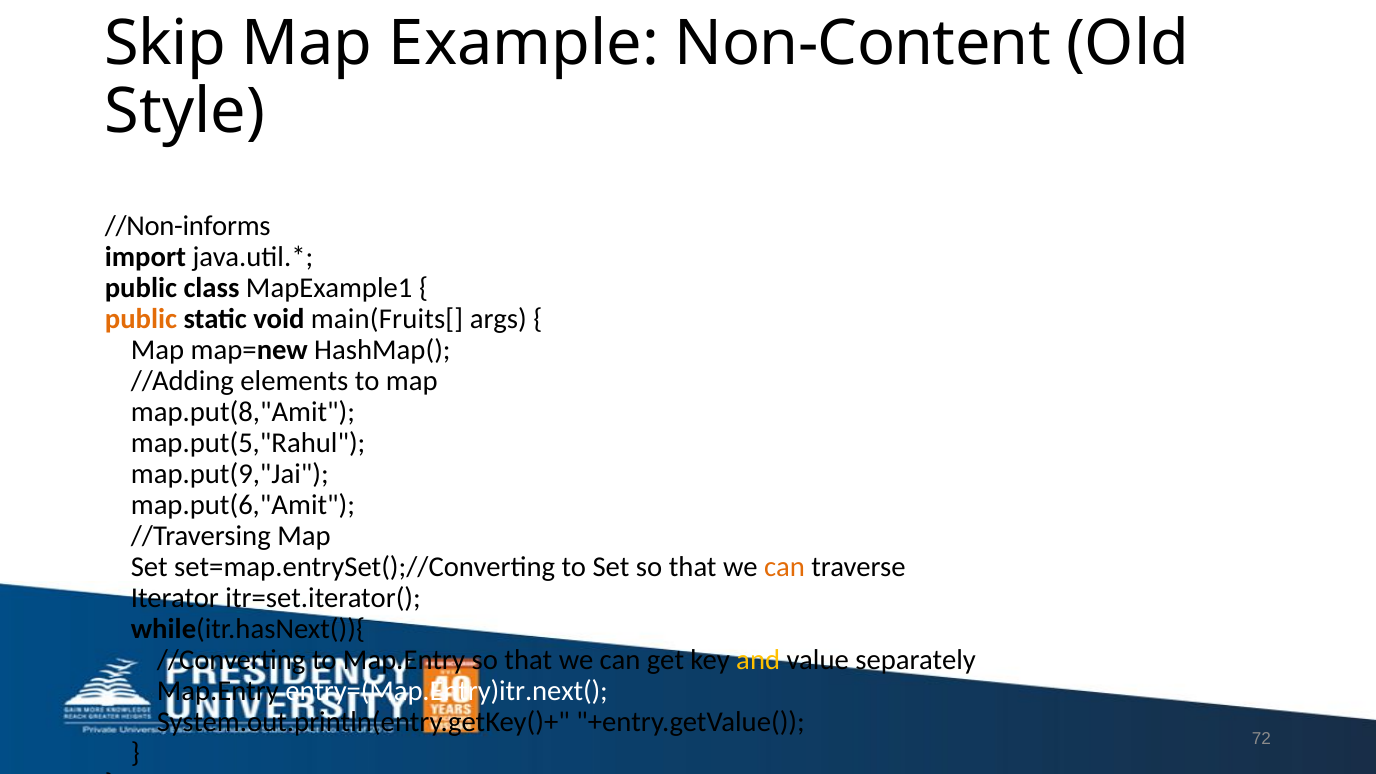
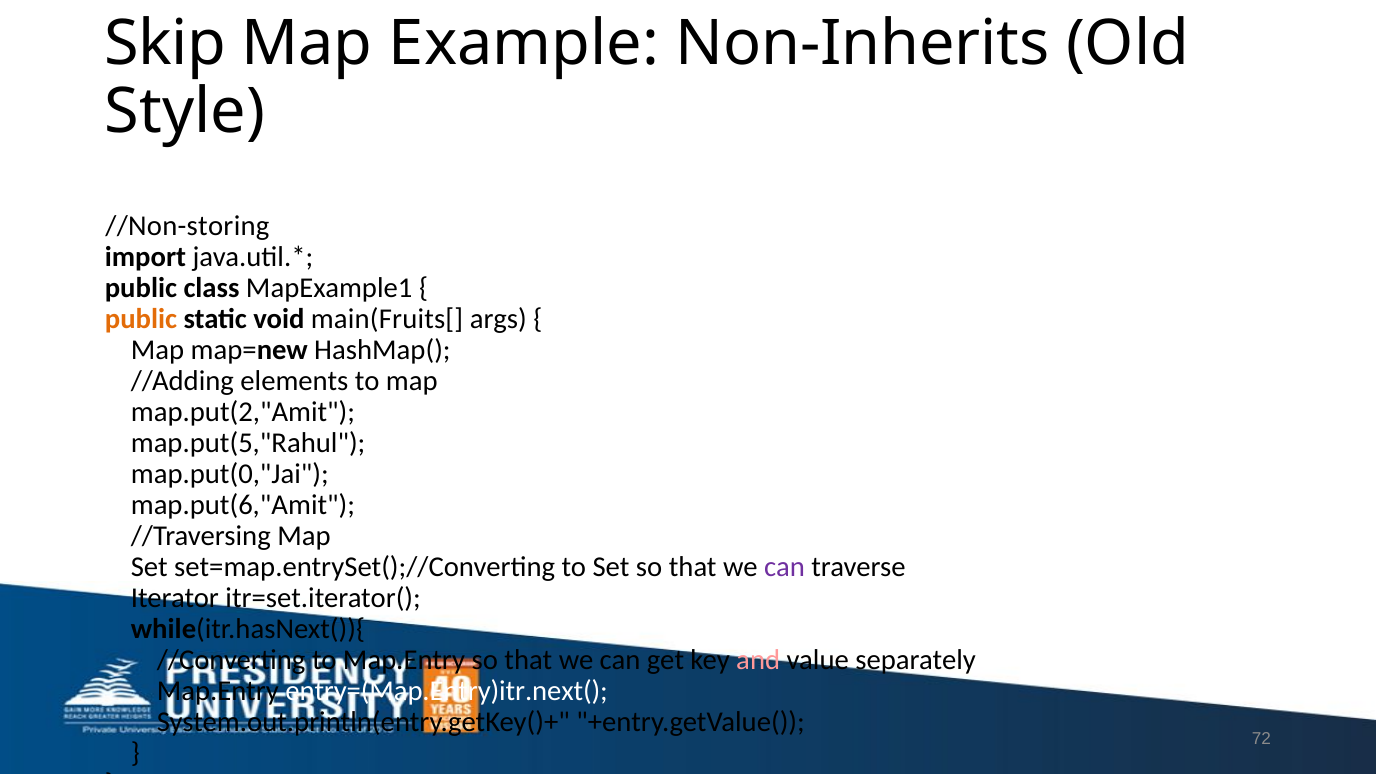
Non-Content: Non-Content -> Non-Inherits (863, 44)
//Non-informs: //Non-informs -> //Non-storing (187, 227)
map.put(8,"Amit: map.put(8,"Amit -> map.put(2,"Amit (243, 412)
map.put(9,"Jai: map.put(9,"Jai -> map.put(0,"Jai (230, 474)
can colour: orange -> purple (785, 567)
and colour: yellow -> pink (758, 660)
